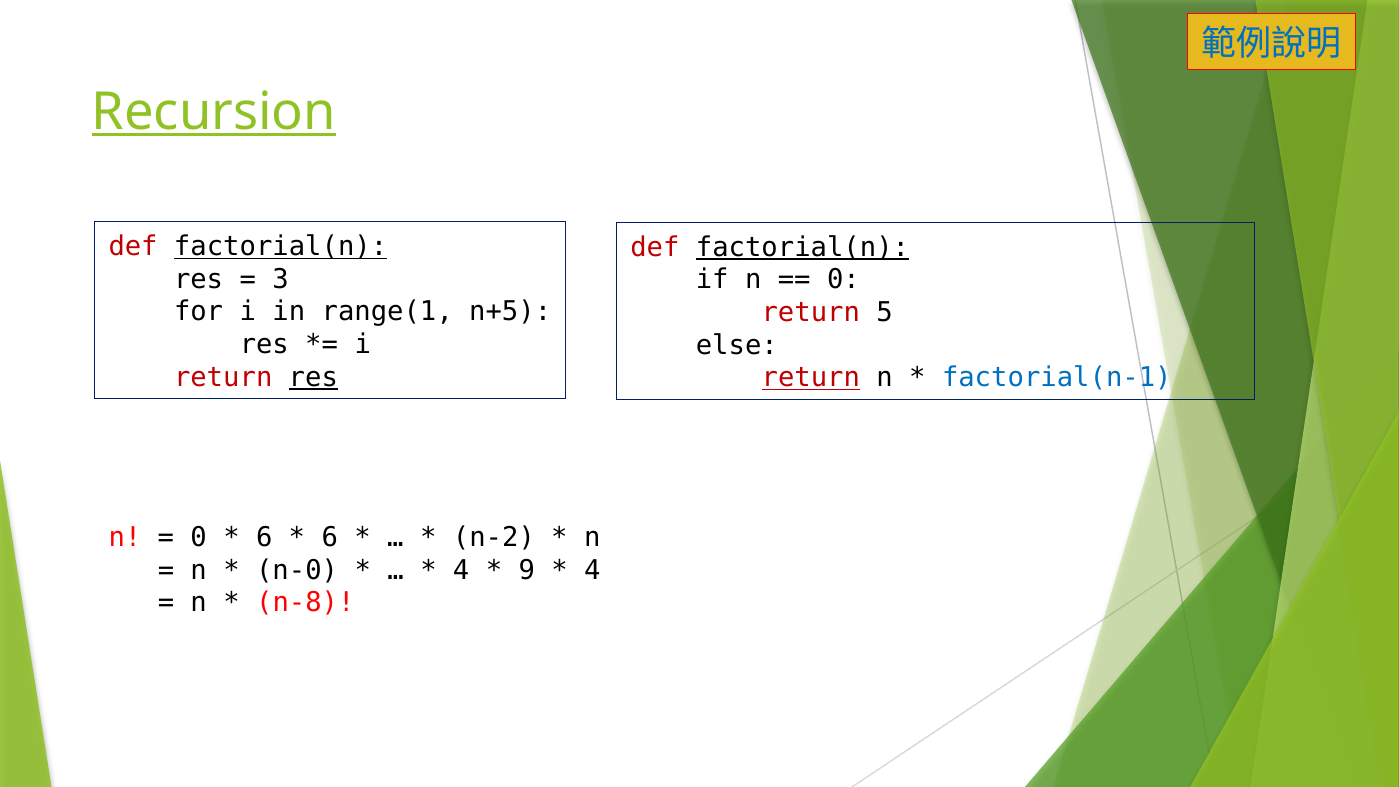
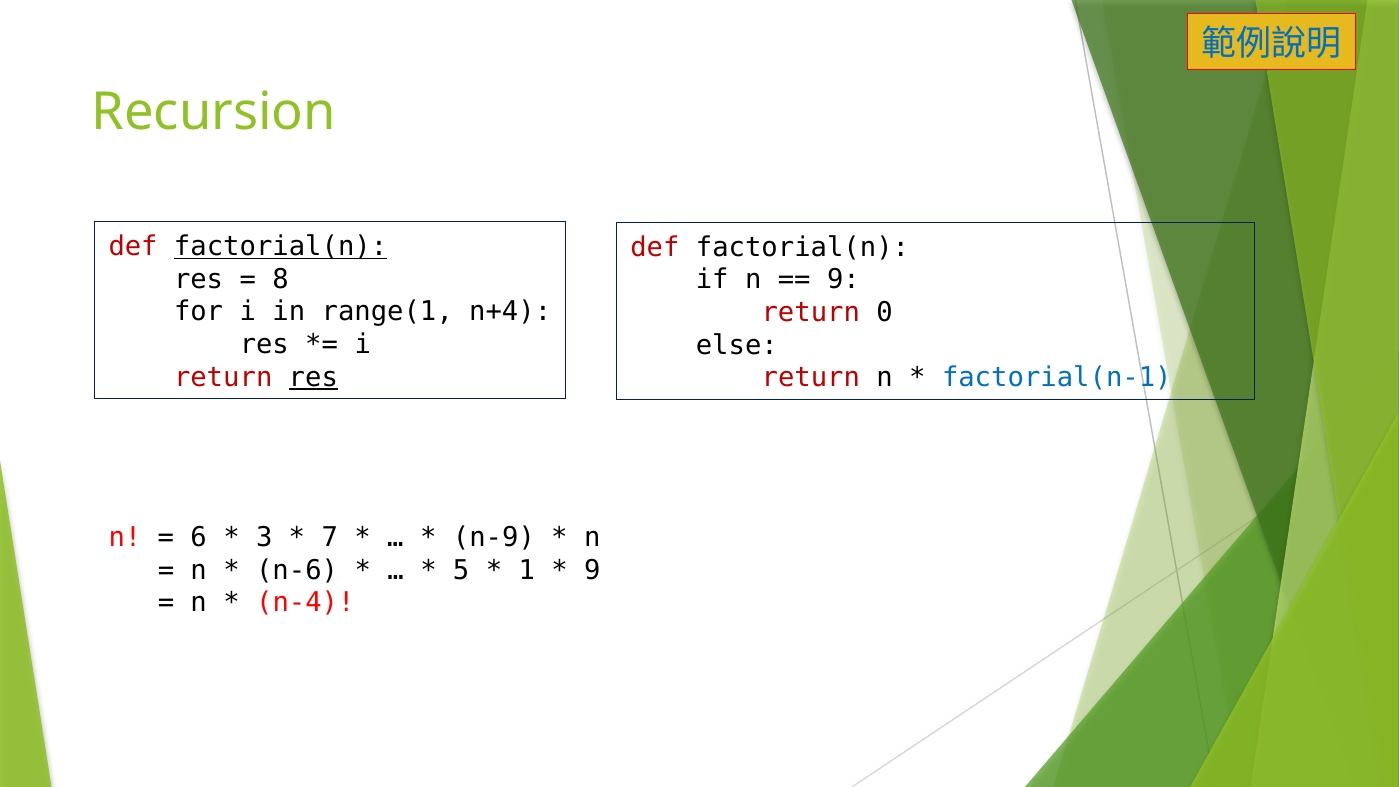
Recursion underline: present -> none (214, 112)
factorial(n underline: present -> none (802, 247)
3: 3 -> 8 (281, 279)
0: 0 -> 9 (843, 280)
n+5: n+5 -> n+4 (510, 312)
5: 5 -> 0 (884, 313)
return underline: present -> none (811, 378)
0: 0 -> 6 (199, 538)
6: 6 -> 3 (264, 538)
6: 6 -> 7 (330, 538)
n-2: n-2 -> n-9 (494, 538)
n-0: n-0 -> n-6 (297, 570)
4: 4 -> 5 (461, 570)
9: 9 -> 1 (527, 570)
4: 4 -> 9 (592, 570)
n-8: n-8 -> n-4 (305, 603)
